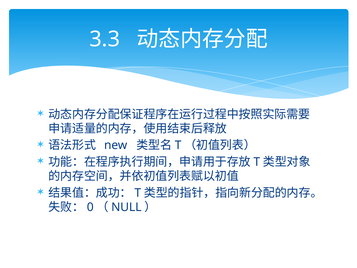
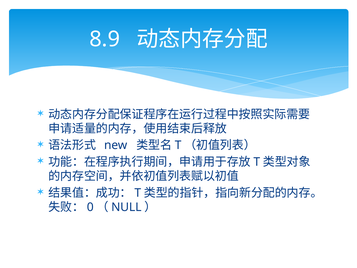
3.3: 3.3 -> 8.9 (105, 39)
